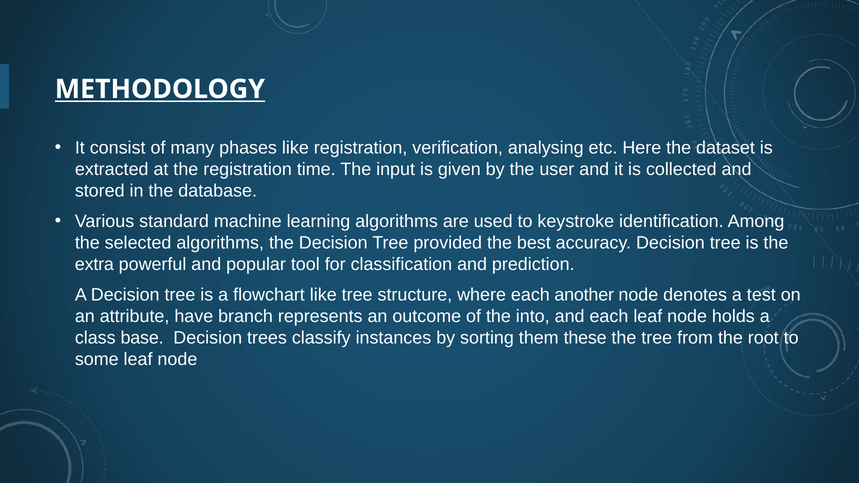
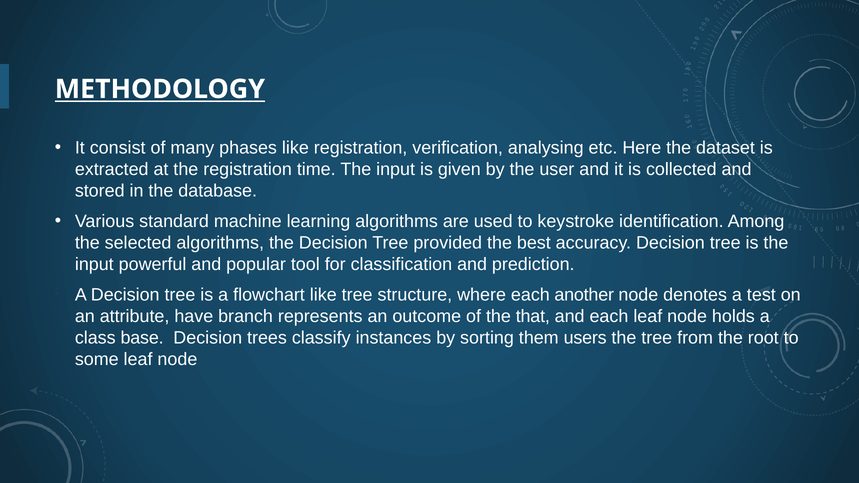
extra: extra -> input (94, 264)
into: into -> that (533, 316)
these: these -> users (585, 338)
